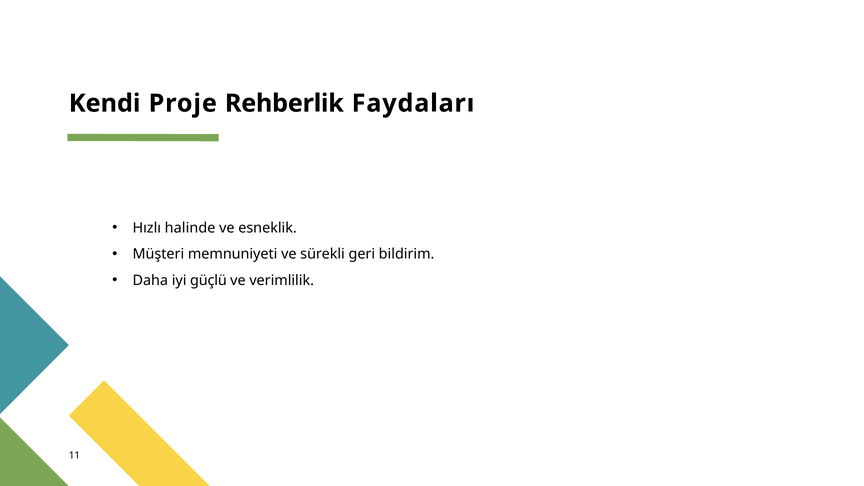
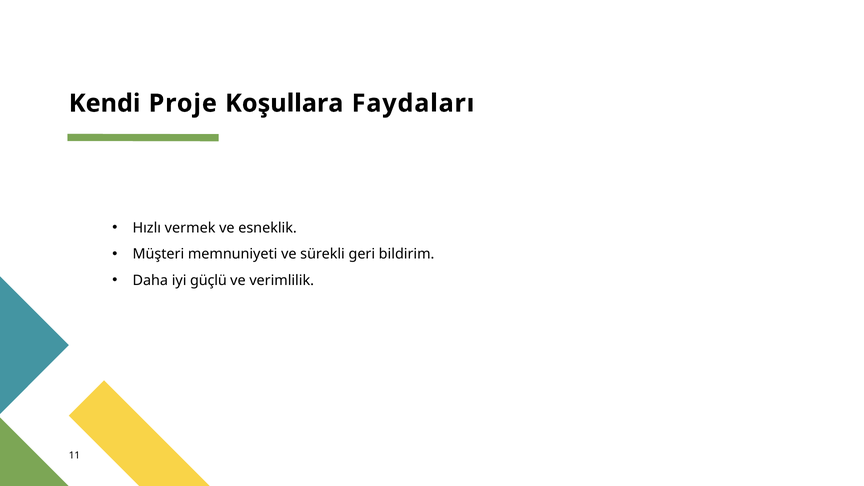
Rehberlik: Rehberlik -> Koşullara (284, 103)
halinde: halinde -> vermek (190, 228)
